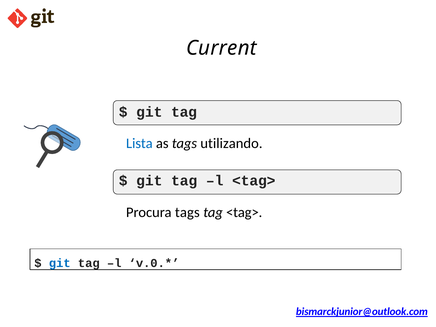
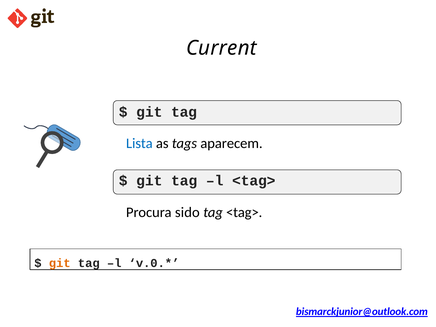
utilizando: utilizando -> aparecem (231, 143)
Procura tags: tags -> sido (187, 212)
git colour: blue -> orange (60, 263)
